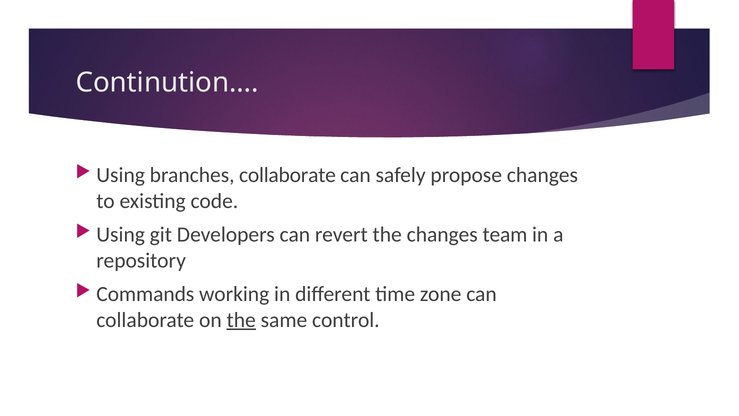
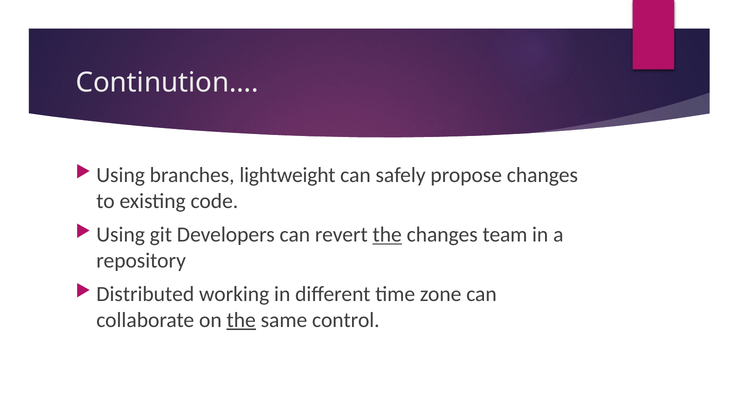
branches collaborate: collaborate -> lightweight (287, 175)
the underline: none -> present (387, 234)
Commands: Commands -> Distributed (145, 294)
